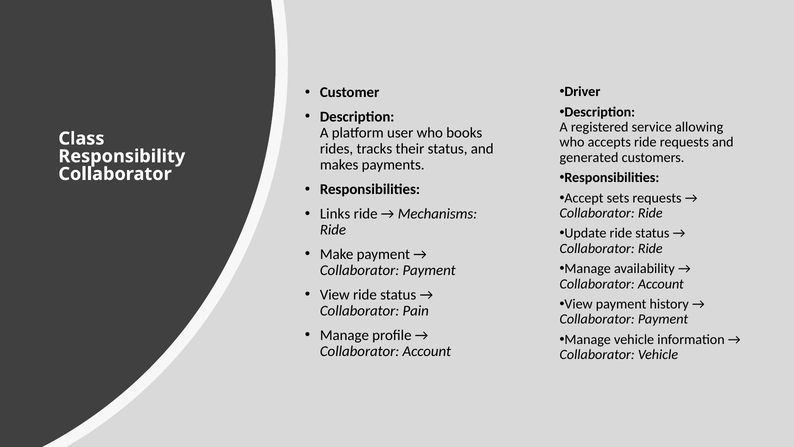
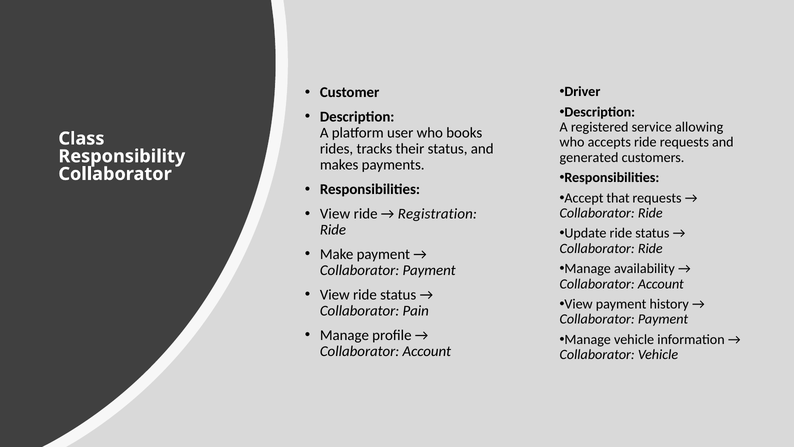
sets: sets -> that (618, 198)
Links: Links -> View (335, 213)
Mechanisms: Mechanisms -> Registration (437, 213)
